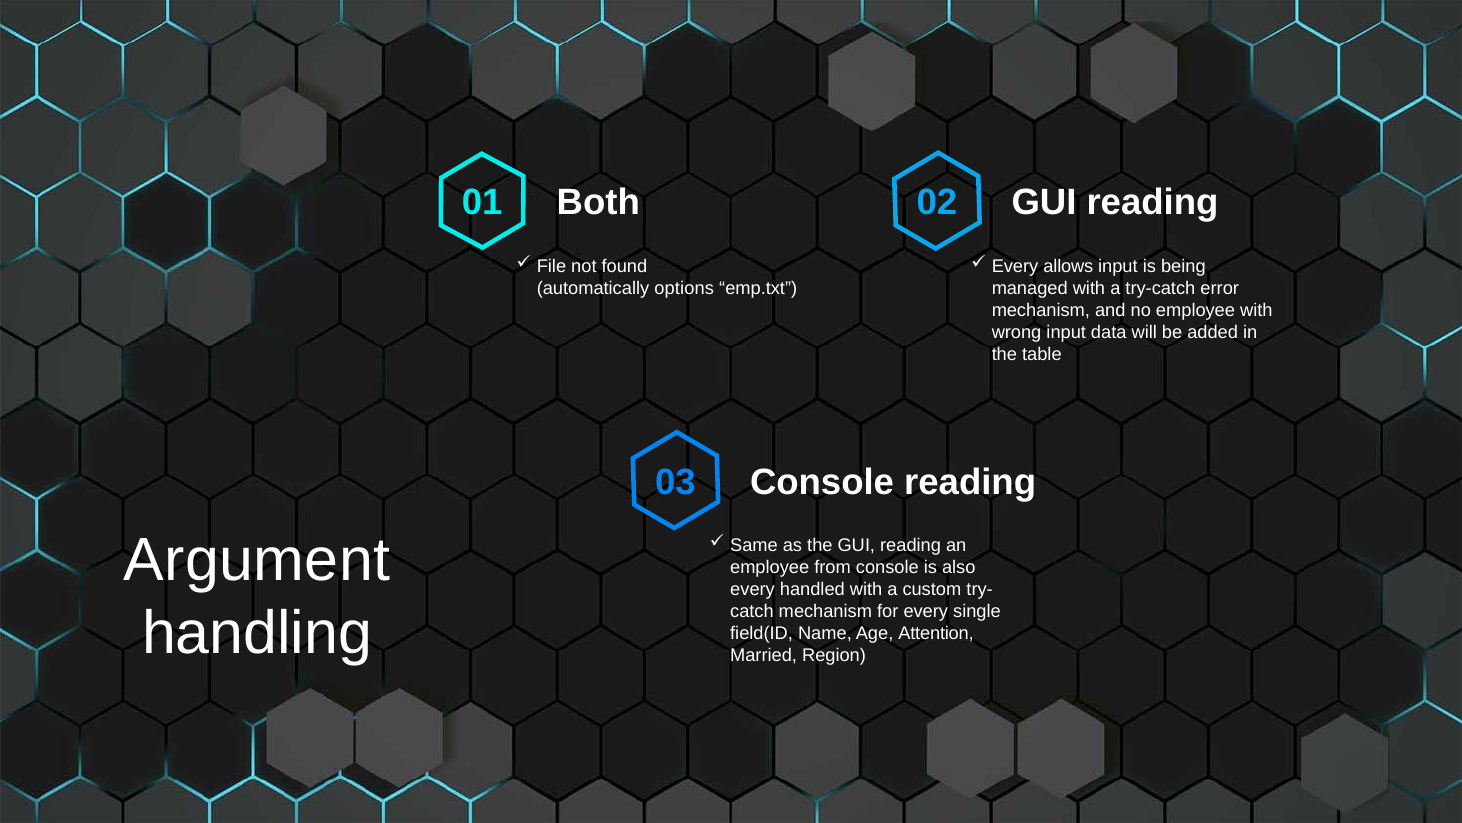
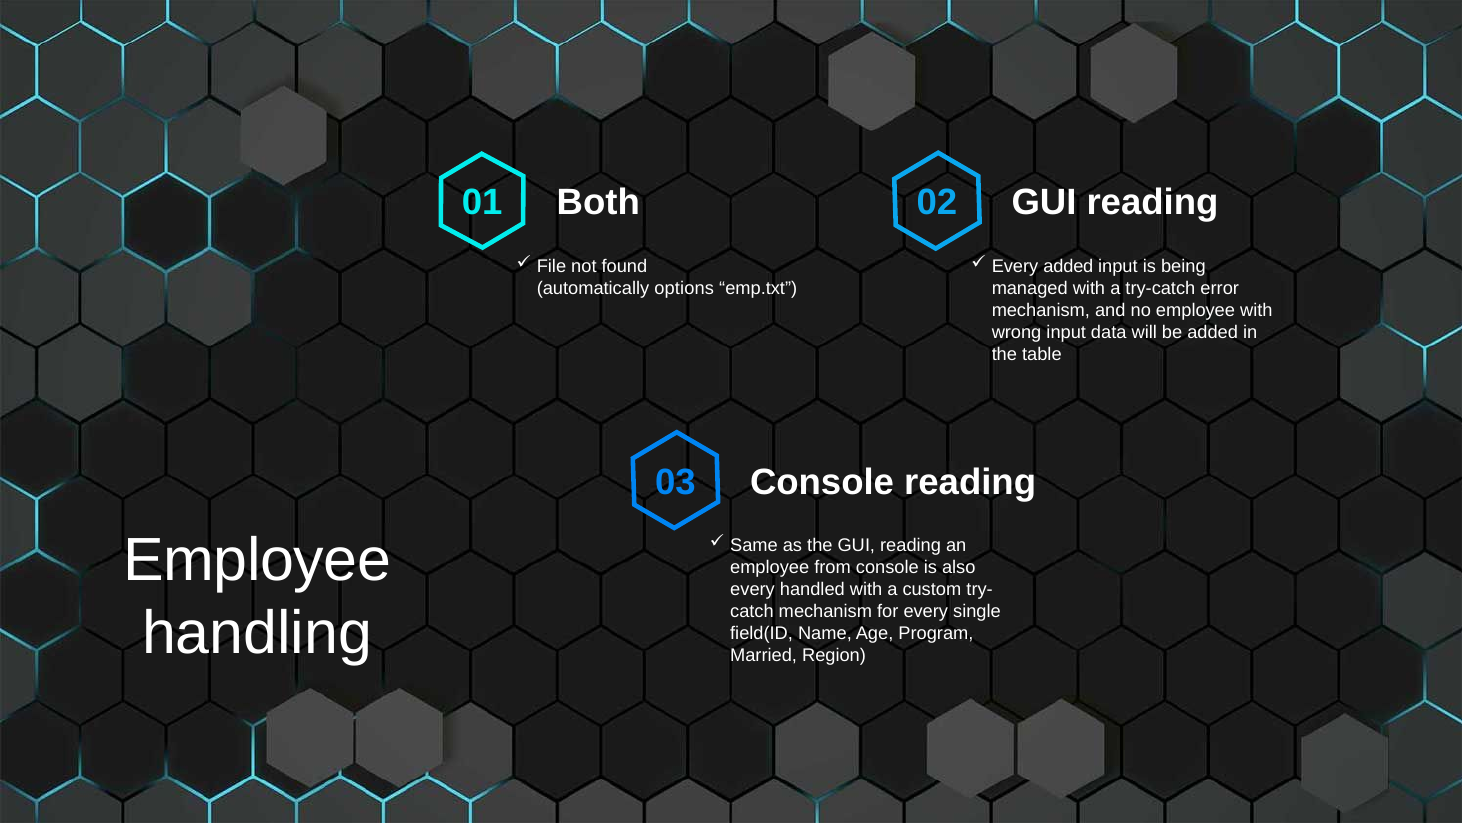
Every allows: allows -> added (1068, 266)
Argument: Argument -> Employee (257, 560)
Attention: Attention -> Program (936, 633)
